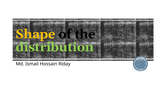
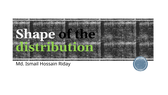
Shape colour: yellow -> white (35, 34)
